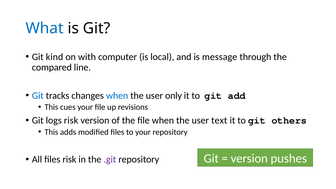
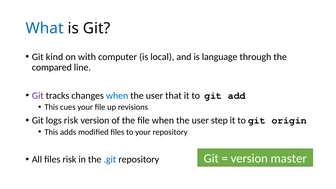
message: message -> language (220, 57)
Git colour: blue -> purple (38, 96)
only: only -> that (173, 96)
text: text -> step (219, 120)
others: others -> origin (289, 120)
.git colour: purple -> blue (110, 159)
pushes: pushes -> master (289, 158)
